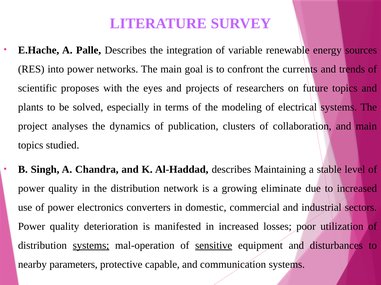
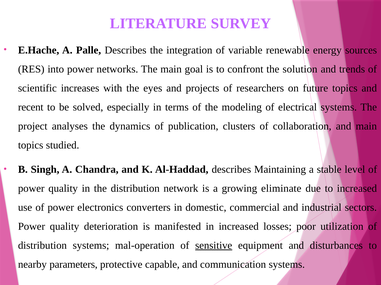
currents: currents -> solution (300, 69)
proposes: proposes -> increases (80, 88)
plants: plants -> recent (31, 107)
systems underline: present -> none (91, 246)
